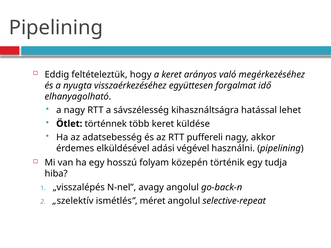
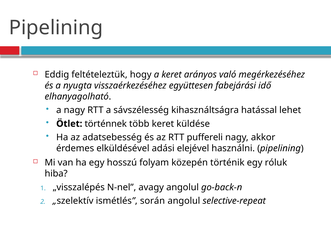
forgalmat: forgalmat -> fabejárási (236, 86)
végével: végével -> elejével (193, 149)
tudja: tudja -> róluk (276, 163)
méret: méret -> során (152, 201)
